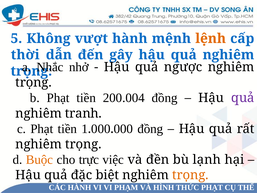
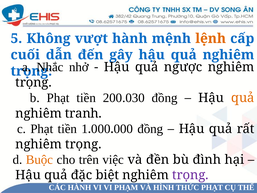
thời: thời -> cuối (25, 55)
200.004: 200.004 -> 200.030 (124, 98)
quả colour: purple -> orange (243, 98)
trực: trực -> trên (89, 159)
lạnh: lạnh -> đình (207, 159)
trọng colour: orange -> purple (190, 175)
